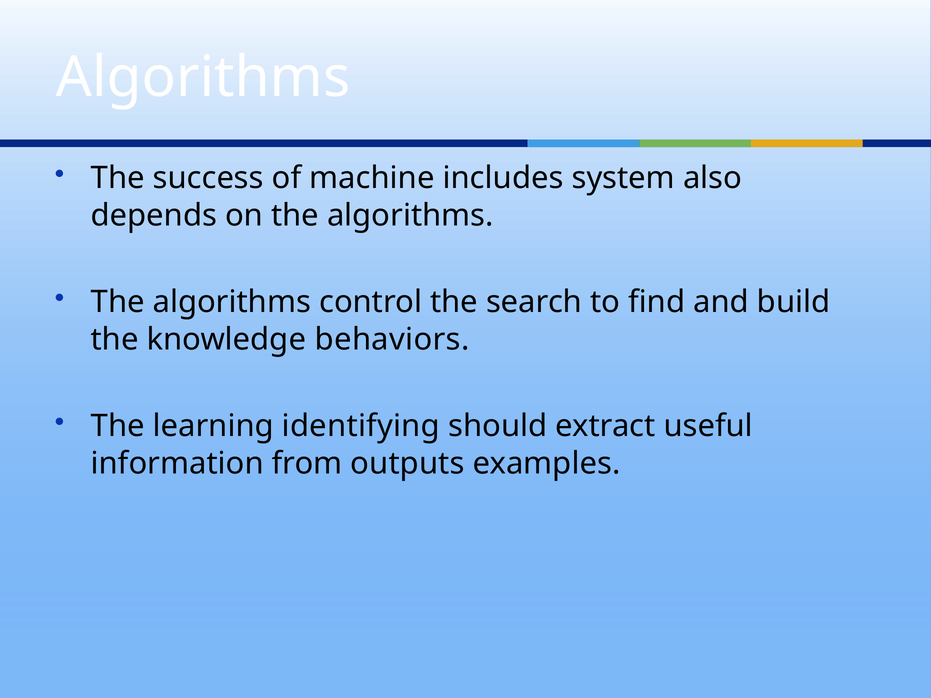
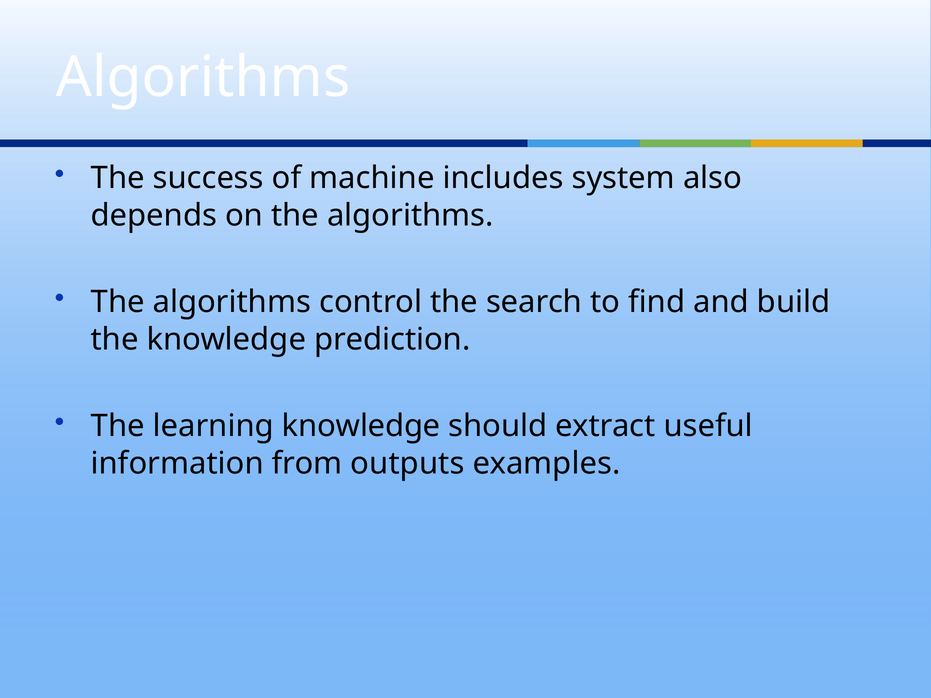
behaviors: behaviors -> prediction (392, 340)
learning identifying: identifying -> knowledge (361, 426)
